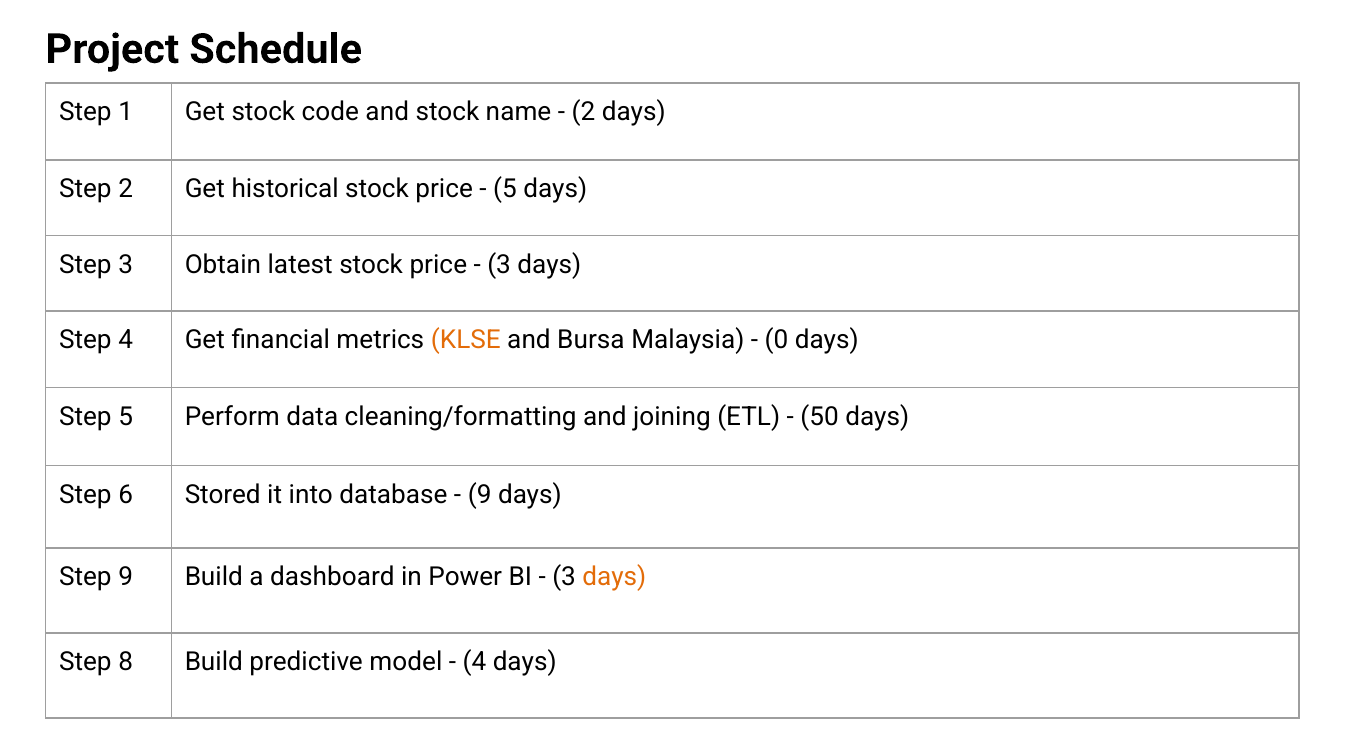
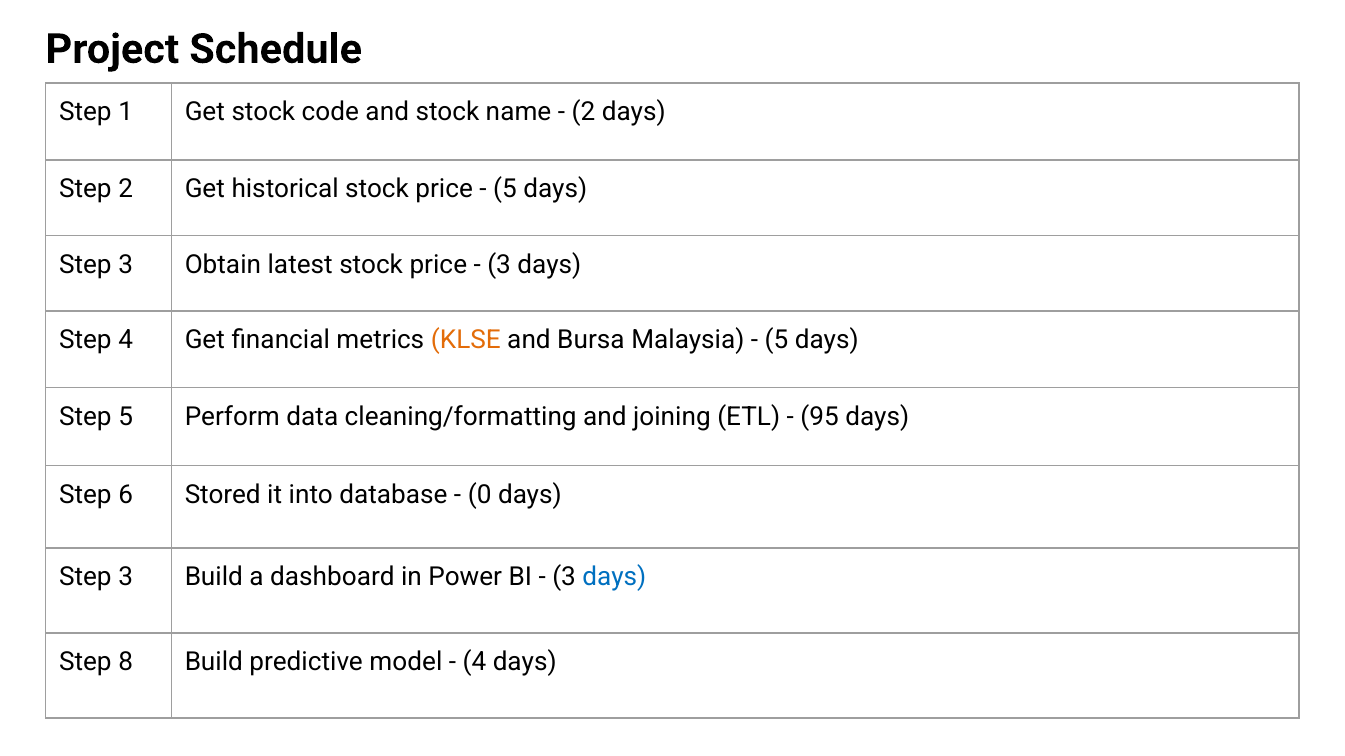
0: 0 -> 5 (776, 340)
50: 50 -> 95 (819, 417)
9: 9 -> 0 (480, 495)
9: 9 -> 3 (126, 578)
days colour: orange -> blue (614, 578)
